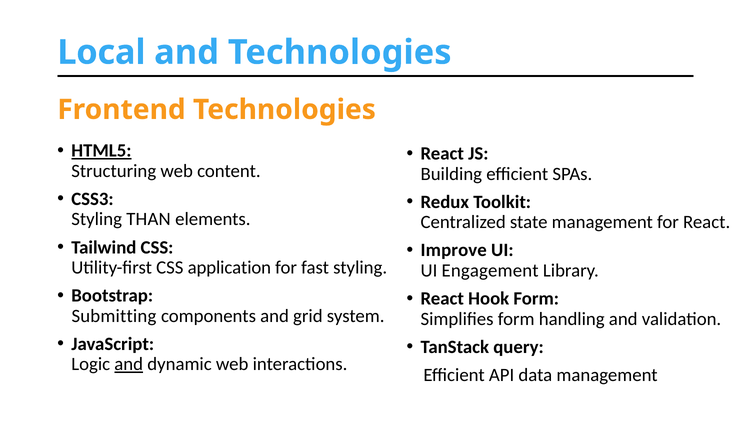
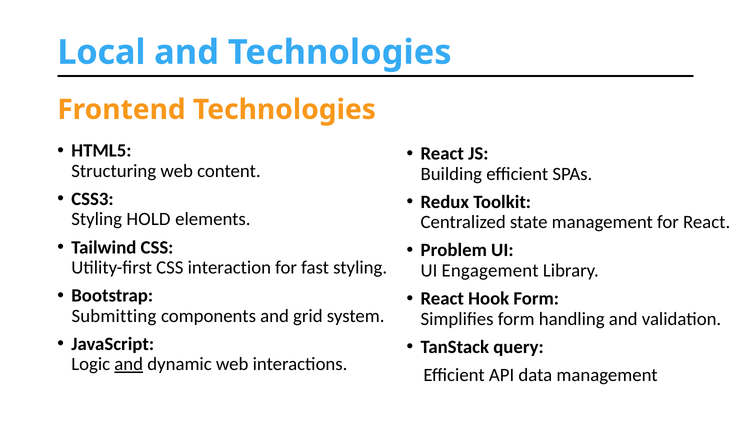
HTML5 underline: present -> none (101, 151)
THAN: THAN -> HOLD (148, 220)
Improve: Improve -> Problem (454, 251)
application: application -> interaction (229, 268)
